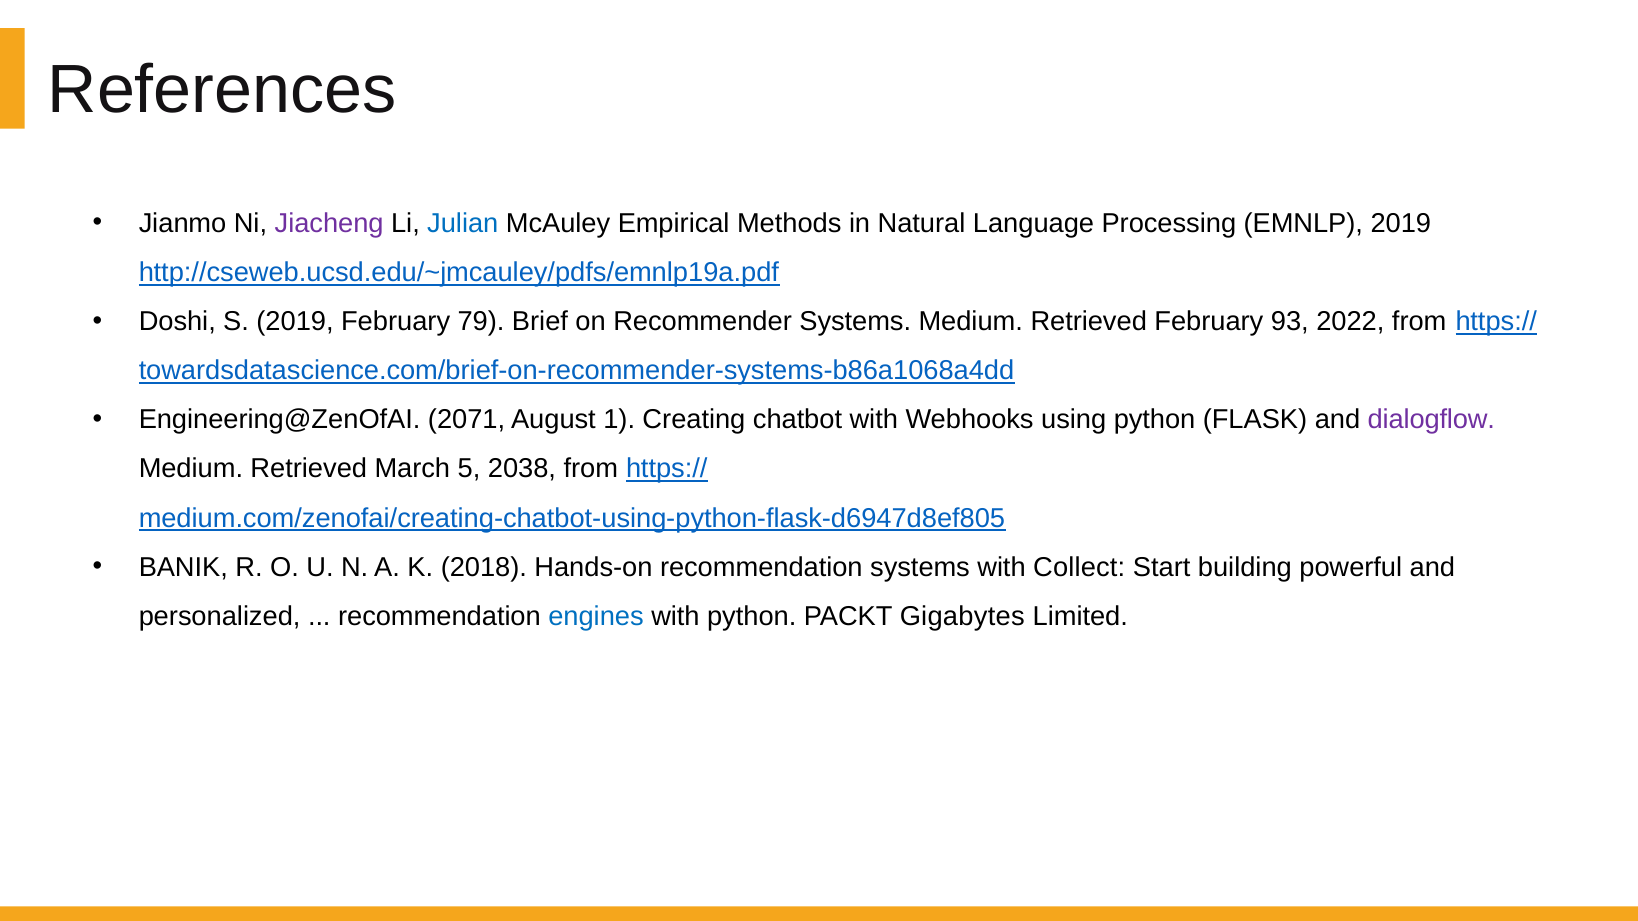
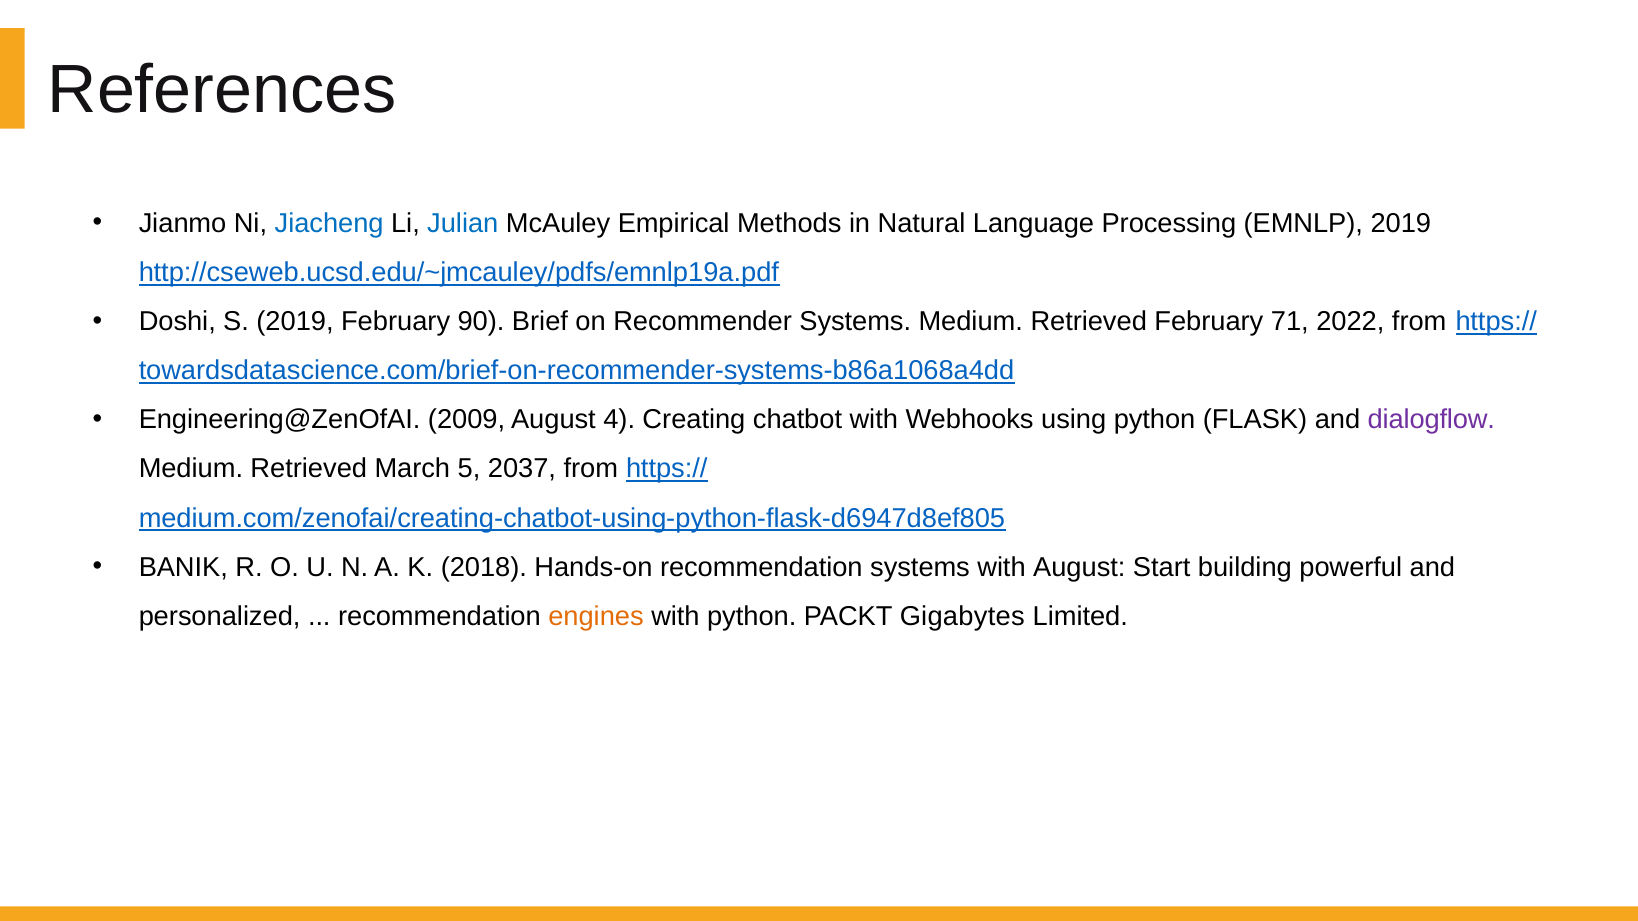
Jiacheng colour: purple -> blue (329, 224)
79: 79 -> 90 (481, 322)
93: 93 -> 71 (1290, 322)
2071: 2071 -> 2009 (467, 420)
1: 1 -> 4 (619, 420)
2038: 2038 -> 2037 (522, 469)
with Collect: Collect -> August (1079, 567)
engines colour: blue -> orange (596, 616)
